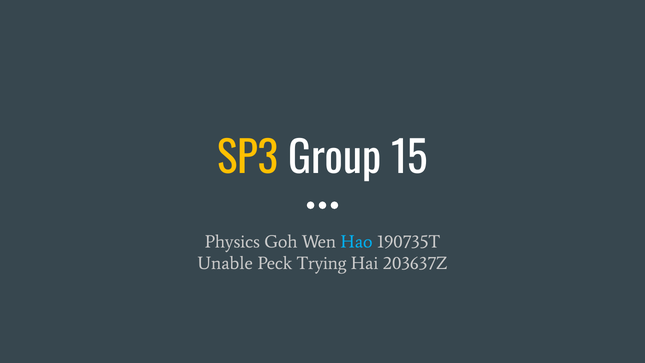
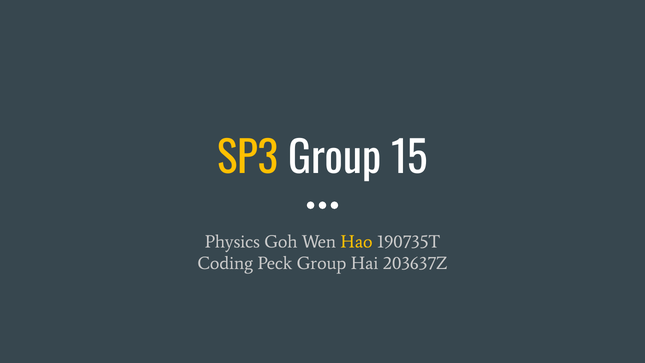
Hao colour: light blue -> yellow (357, 242)
Unable: Unable -> Coding (225, 263)
Peck Trying: Trying -> Group (322, 263)
